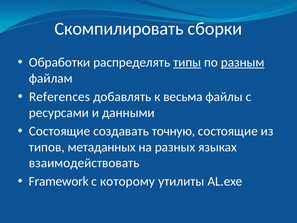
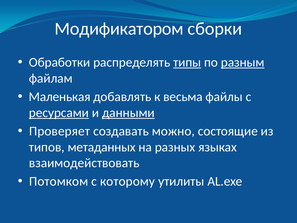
Скомпилировать: Скомпилировать -> Модификатором (119, 29)
References: References -> Маленькая (60, 97)
ресурсами underline: none -> present (59, 113)
данными underline: none -> present (128, 113)
Состоящие: Состоящие -> Проверяет (60, 131)
точную: точную -> можно (173, 131)
Framework: Framework -> Потомком (59, 181)
